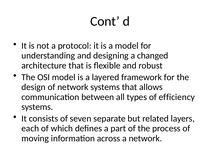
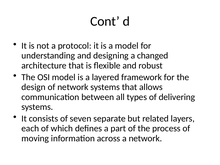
efficiency: efficiency -> delivering (177, 97)
